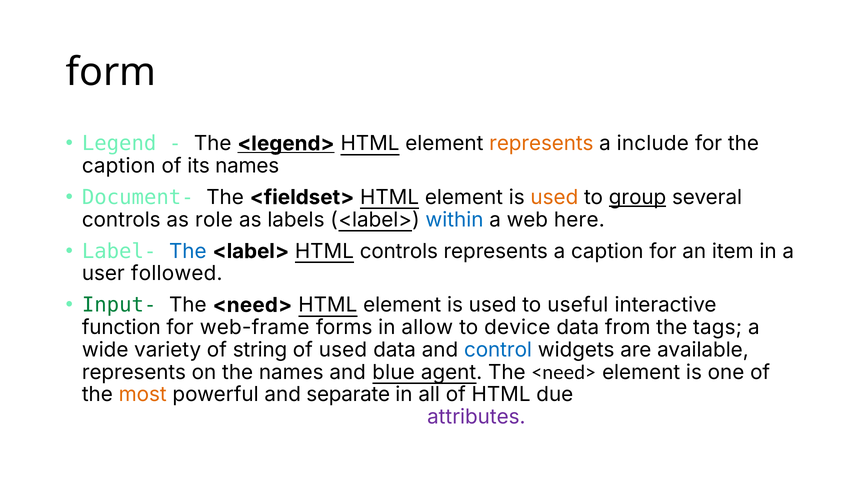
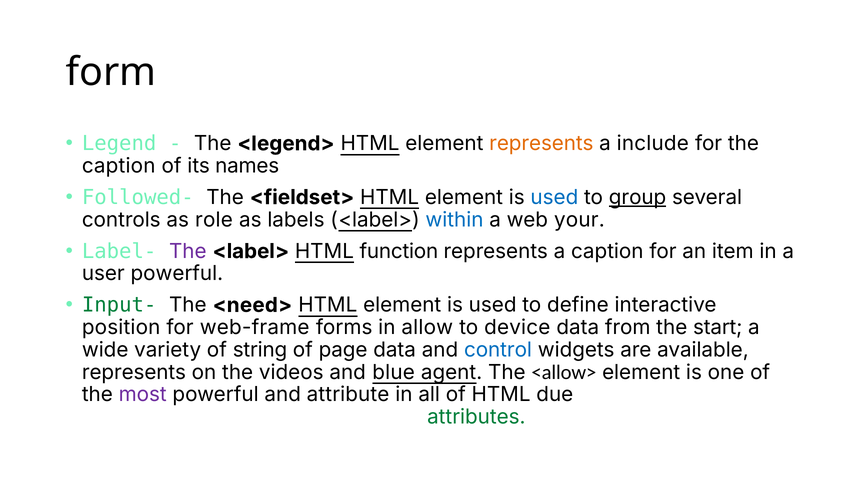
<legend> underline: present -> none (286, 143)
Document-: Document- -> Followed- (138, 197)
used colour: orange -> blue (554, 197)
here: here -> your (579, 220)
The colour: blue -> purple (188, 251)
HTML controls: controls -> function (399, 251)
user followed: followed -> powerful (177, 274)
useful: useful -> define (578, 305)
function: function -> position (121, 327)
tags: tags -> start (718, 327)
of used: used -> page (343, 350)
the names: names -> videos (291, 372)
agent The <need>: <need> -> <allow> (564, 372)
most colour: orange -> purple (143, 394)
separate: separate -> attribute (348, 394)
attributes colour: purple -> green (476, 417)
